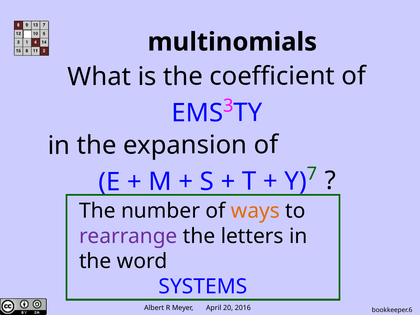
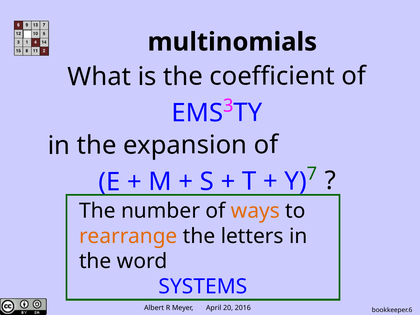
rearrange colour: purple -> orange (128, 236)
